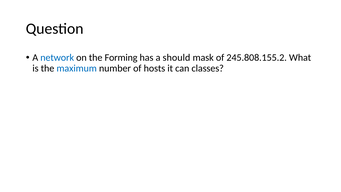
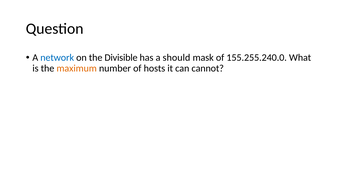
Forming: Forming -> Divisible (121, 58)
245.808.155.2: 245.808.155.2 -> 155.255.240.0 (257, 58)
maximum colour: blue -> orange (77, 68)
classes: classes -> cannot (208, 68)
